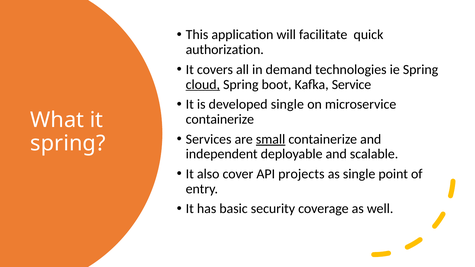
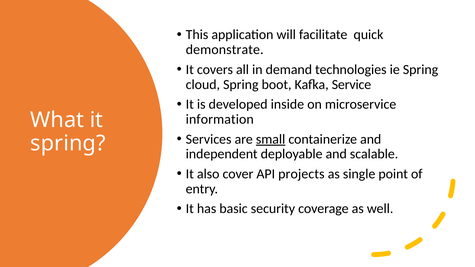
authorization: authorization -> demonstrate (225, 50)
cloud underline: present -> none (203, 85)
developed single: single -> inside (287, 104)
containerize: containerize -> information (220, 119)
